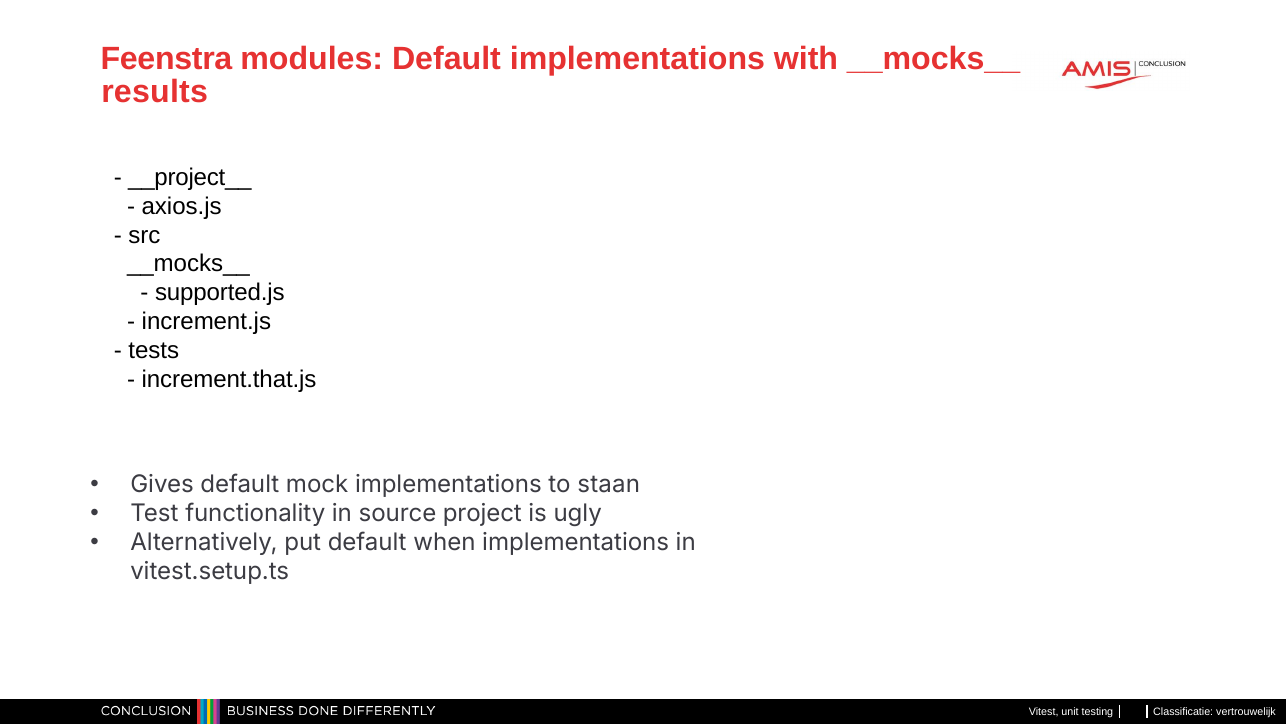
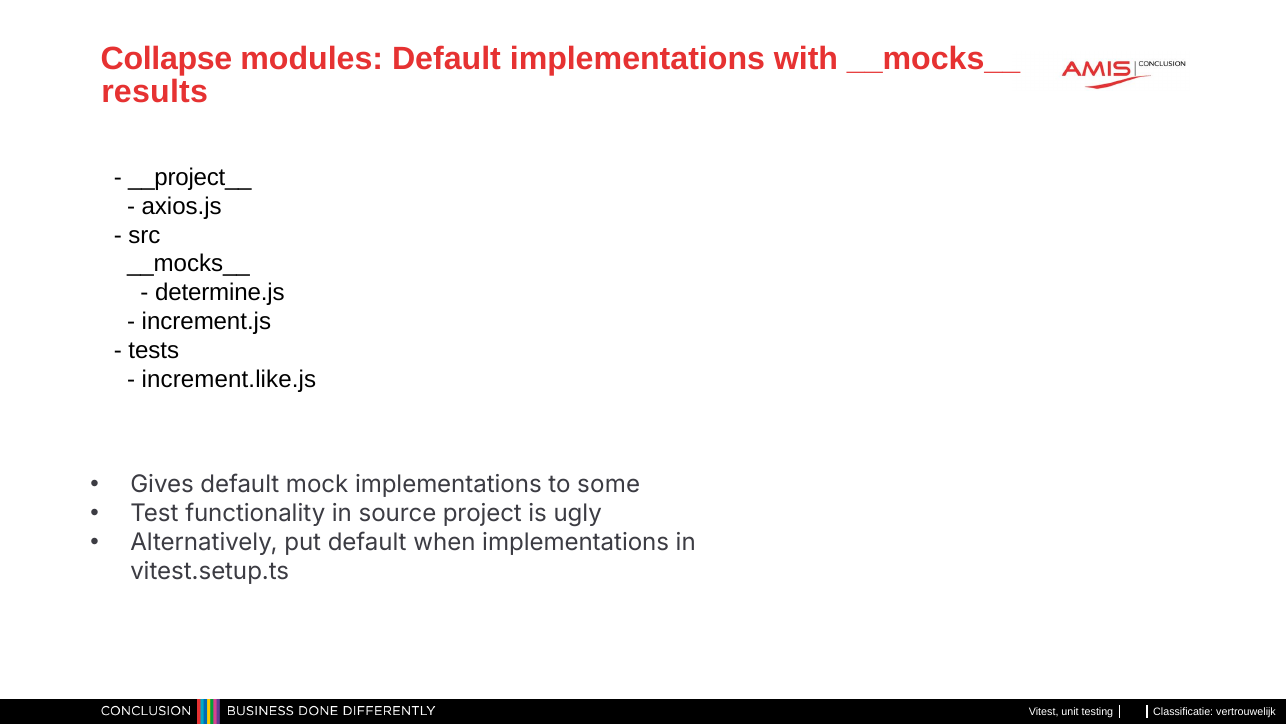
Feenstra: Feenstra -> Collapse (166, 59)
supported.js: supported.js -> determine.js (220, 293)
increment.that.js: increment.that.js -> increment.like.js (229, 379)
staan: staan -> some (609, 484)
